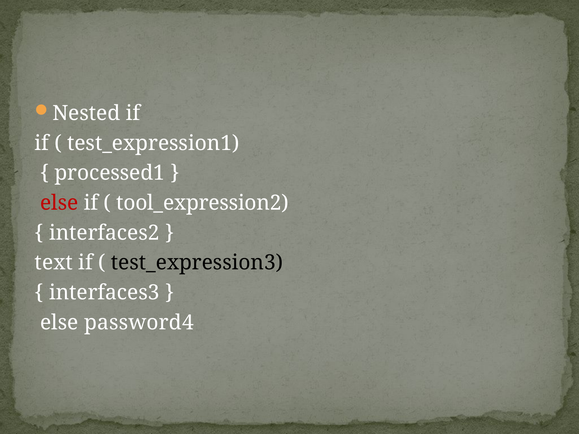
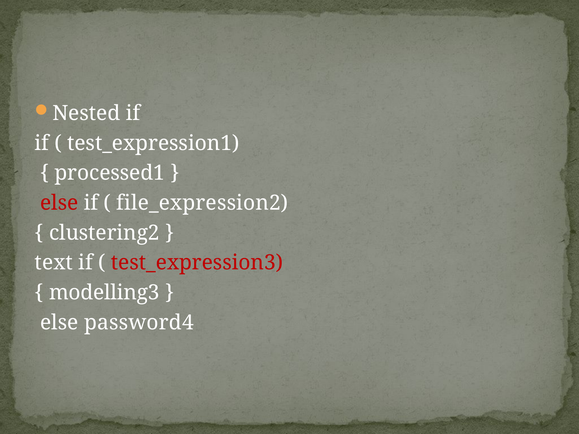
tool_expression2: tool_expression2 -> file_expression2 (202, 203)
interfaces2: interfaces2 -> clustering2 (104, 233)
test_expression3 colour: black -> red (197, 263)
interfaces3: interfaces3 -> modelling3 (104, 293)
